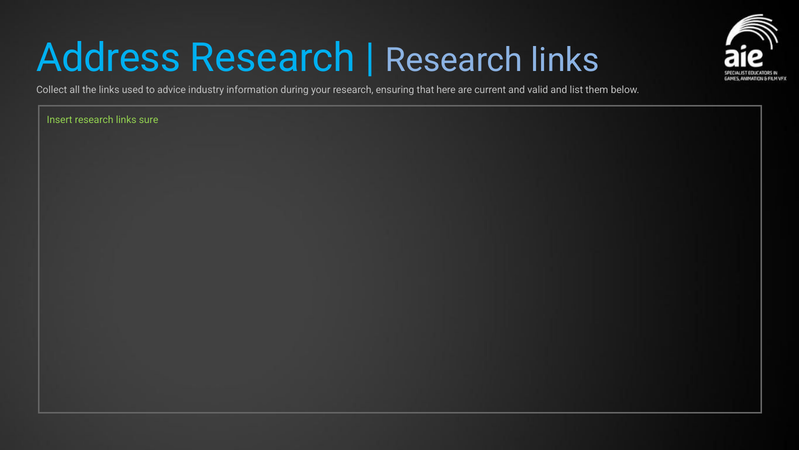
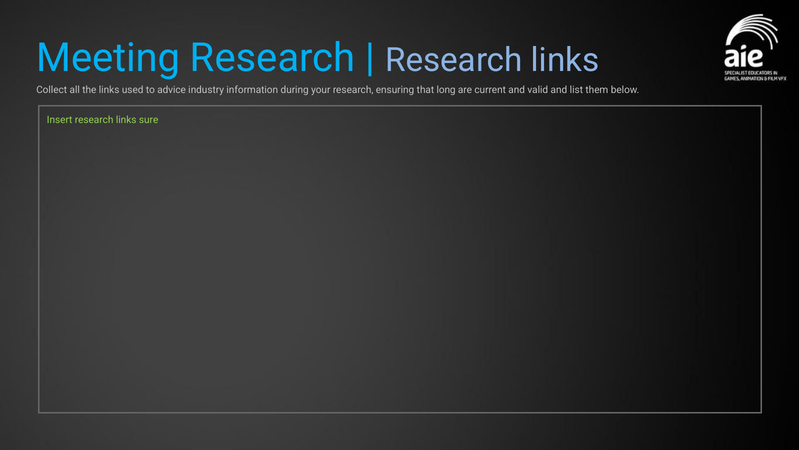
Address: Address -> Meeting (108, 58)
here: here -> long (446, 90)
